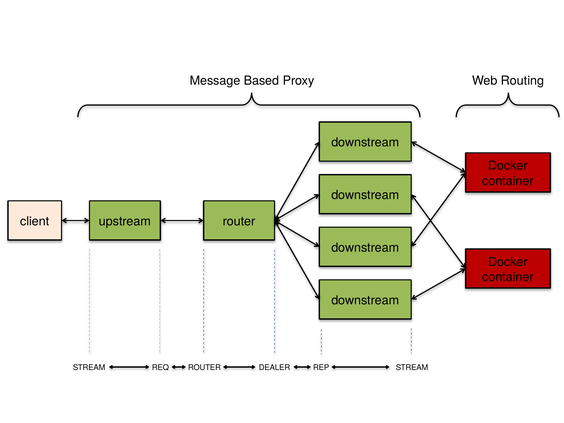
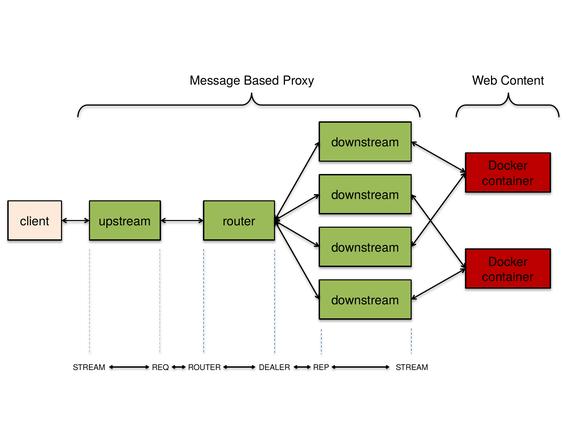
Routing: Routing -> Content (523, 81)
